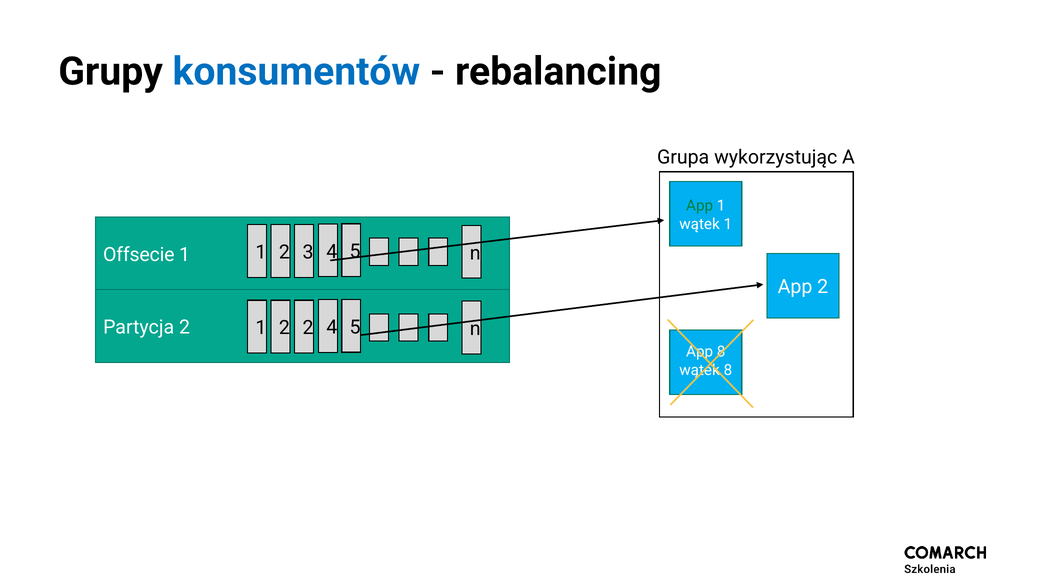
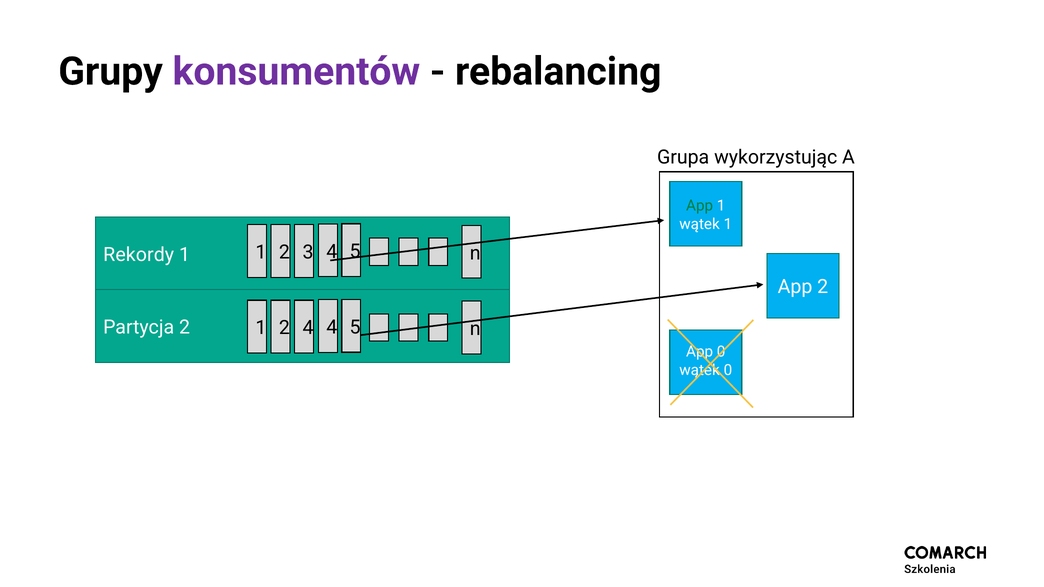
konsumentów colour: blue -> purple (296, 72)
Offsecie: Offsecie -> Rekordy (139, 255)
2 2: 2 -> 4 (308, 328)
App 8: 8 -> 0 (721, 352)
wątek 8: 8 -> 0 (728, 370)
